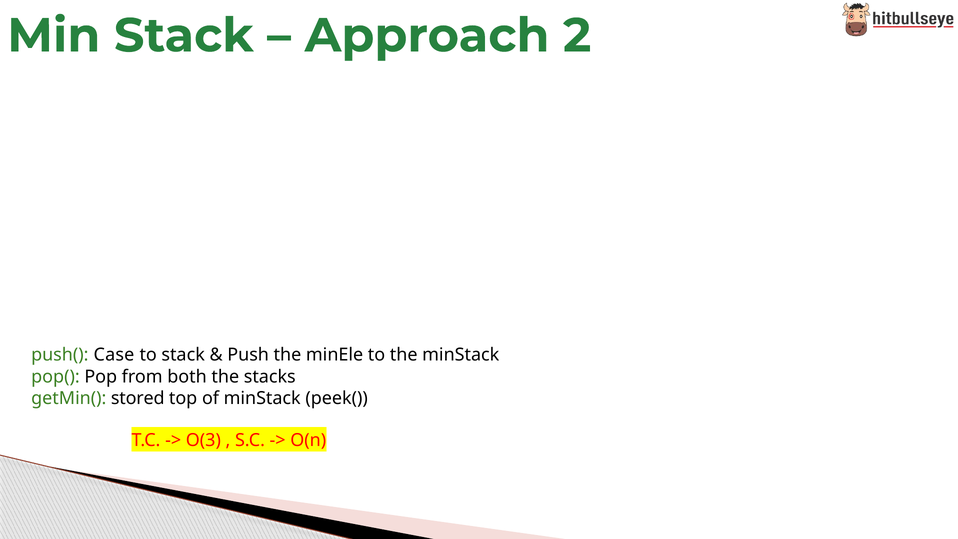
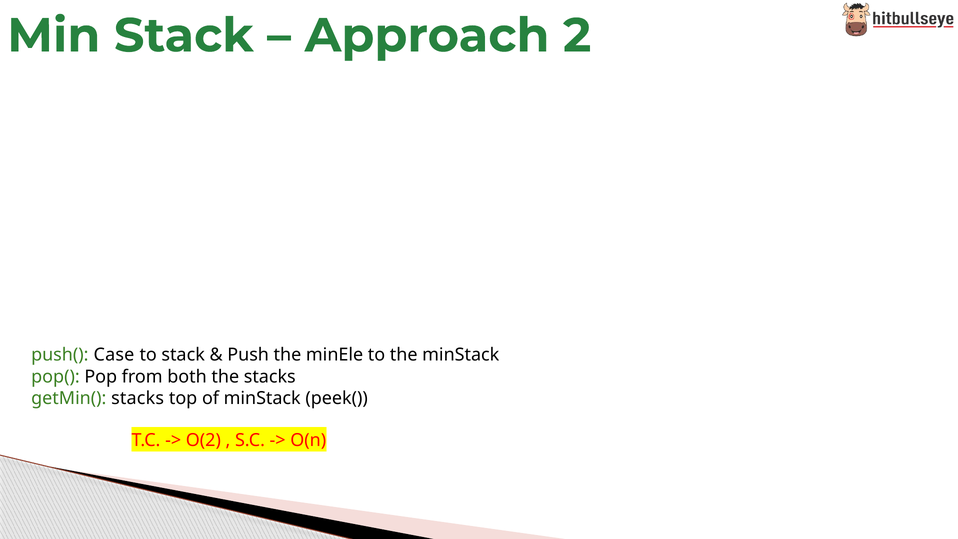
getMin( stored: stored -> stacks (138, 398)
O(3: O(3 -> O(2 (203, 440)
